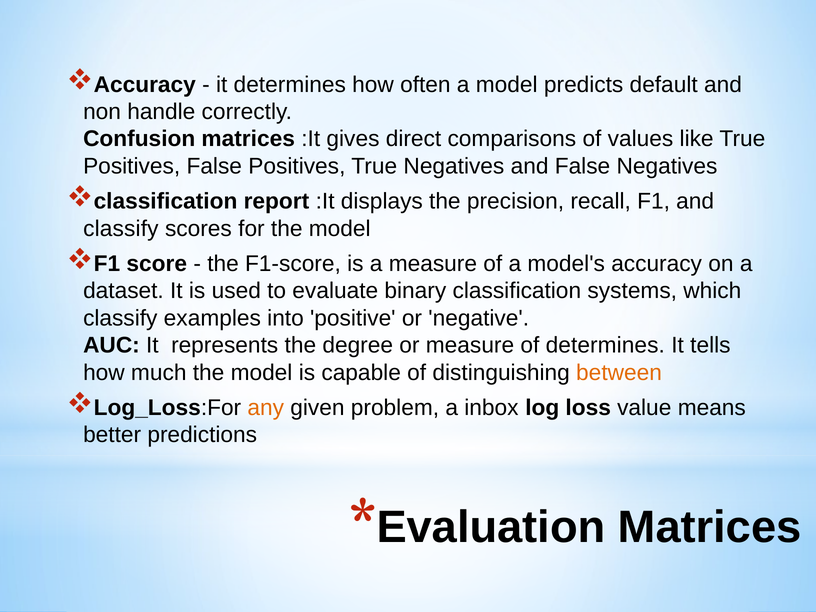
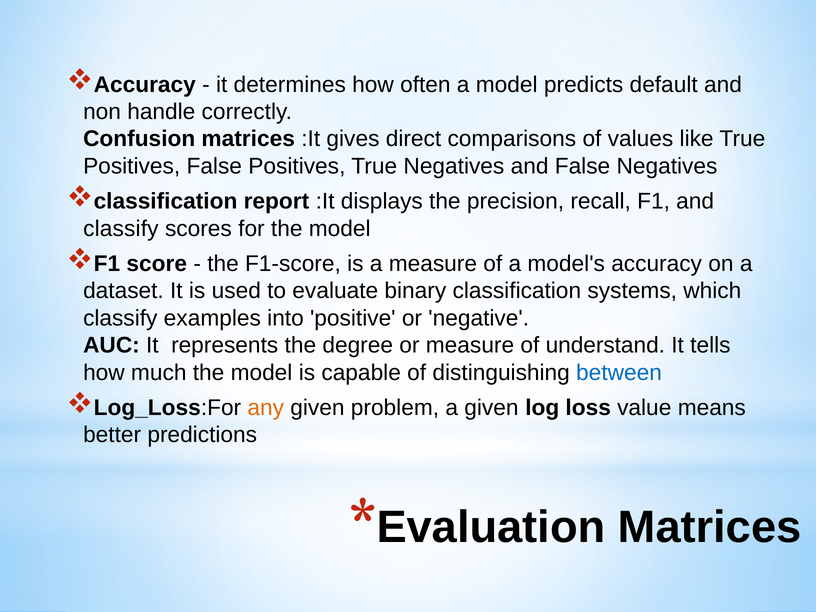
of determines: determines -> understand (605, 345)
between colour: orange -> blue (619, 373)
a inbox: inbox -> given (491, 408)
